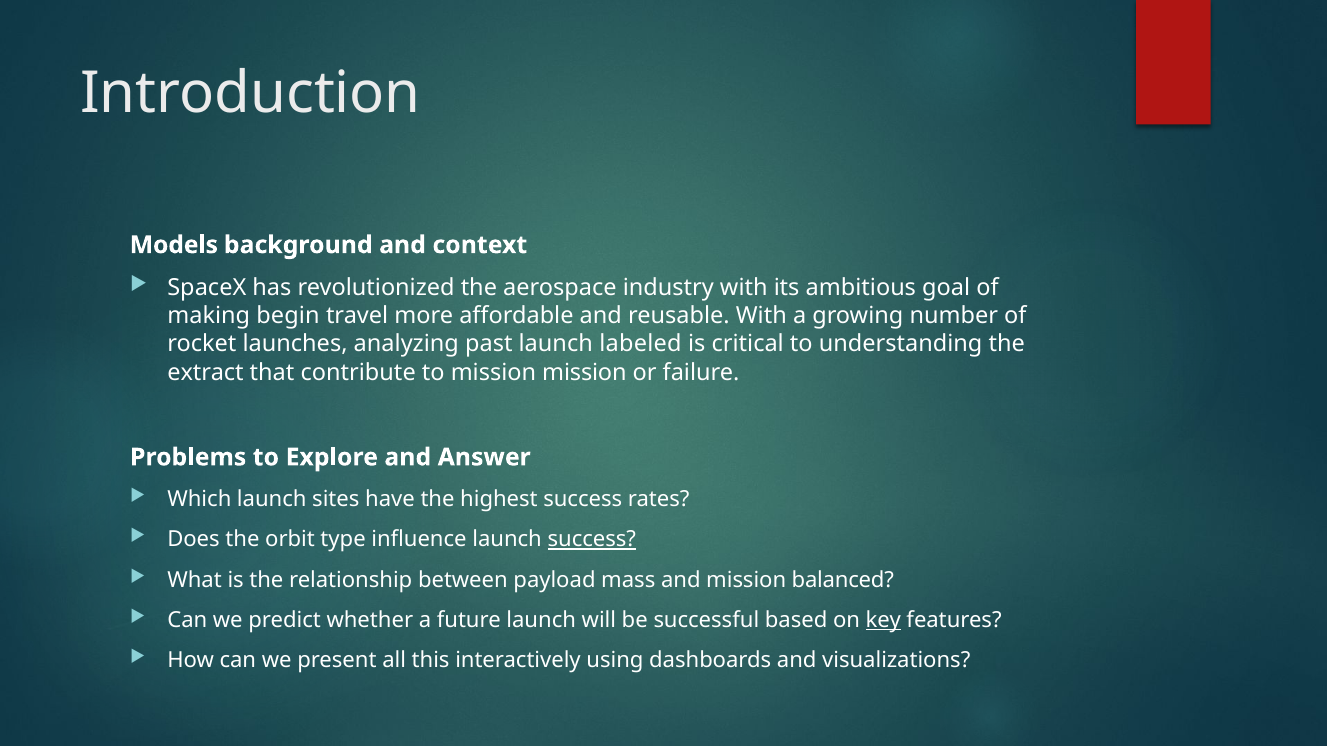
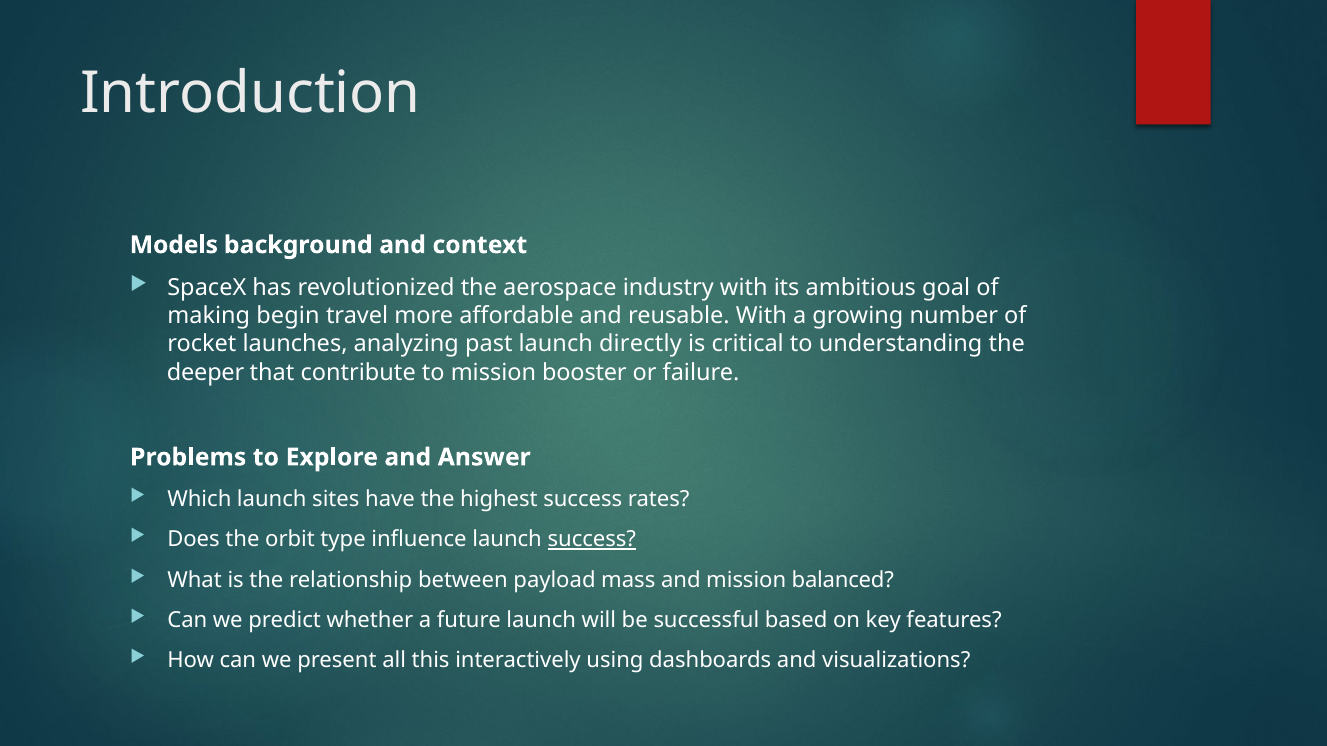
labeled: labeled -> directly (640, 344)
extract: extract -> deeper (206, 373)
mission mission: mission -> booster (584, 373)
key underline: present -> none (883, 620)
